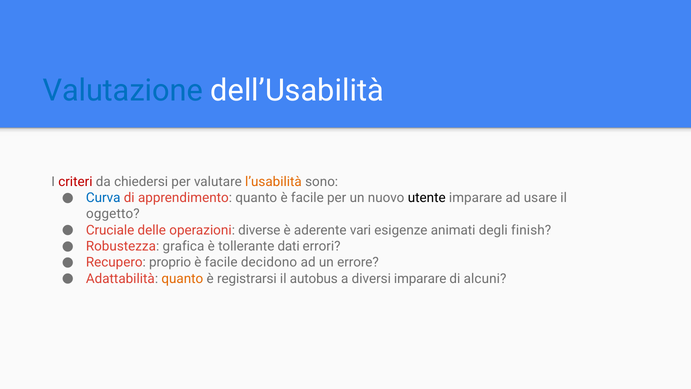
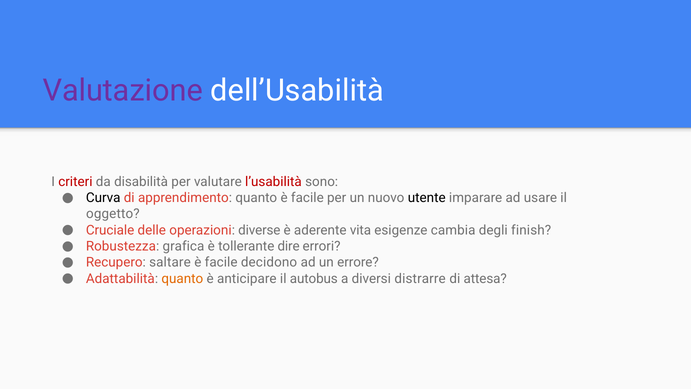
Valutazione colour: blue -> purple (123, 91)
chiedersi: chiedersi -> disabilità (141, 182)
l’usabilità colour: orange -> red (273, 182)
Curva colour: blue -> black (103, 198)
vari: vari -> vita (360, 230)
animati: animati -> cambia (453, 230)
dati: dati -> dire (289, 246)
proprio: proprio -> saltare (170, 262)
registrarsi: registrarsi -> anticipare (247, 278)
diversi imparare: imparare -> distrarre (420, 278)
alcuni: alcuni -> attesa (485, 278)
